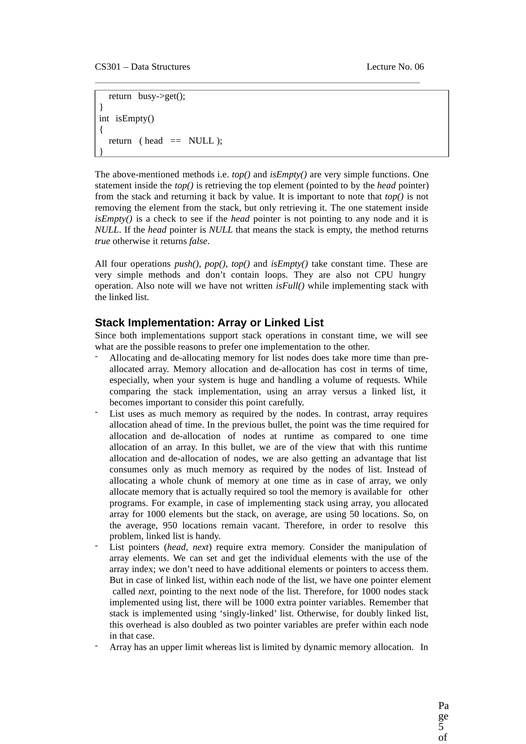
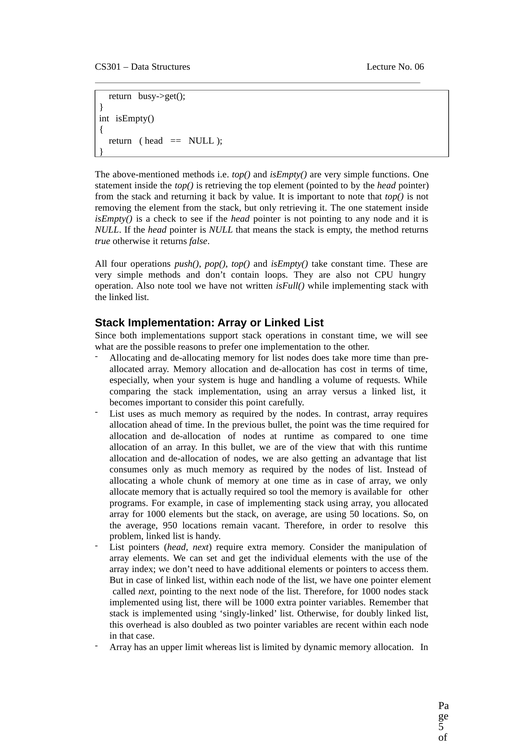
note will: will -> tool (184, 286)
are prefer: prefer -> recent (347, 625)
